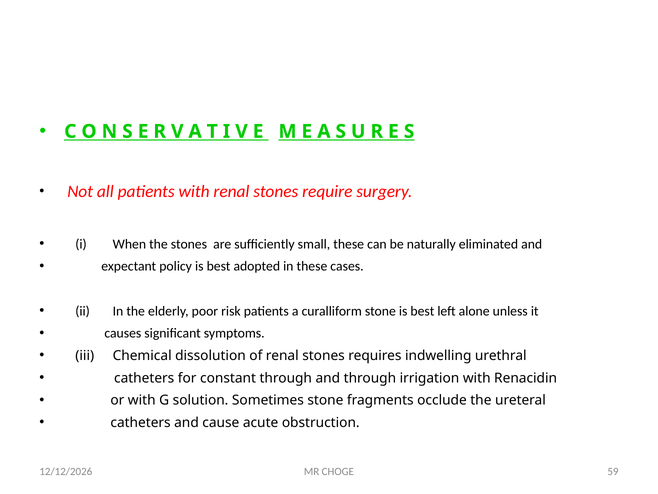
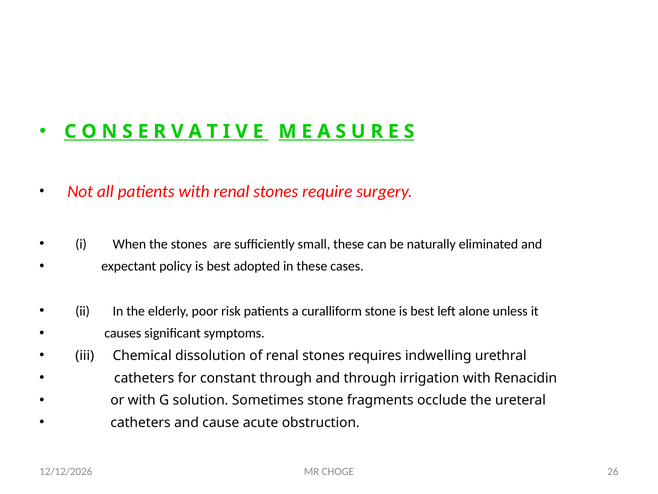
59: 59 -> 26 (613, 471)
